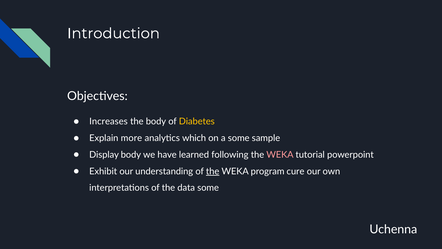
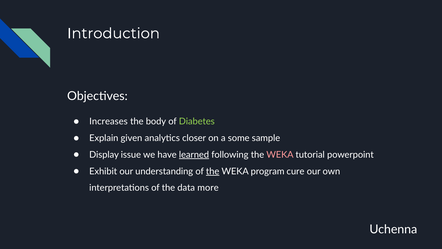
Diabetes colour: yellow -> light green (197, 121)
more: more -> given (131, 138)
which: which -> closer (194, 138)
Display body: body -> issue (131, 154)
learned underline: none -> present (194, 154)
data some: some -> more (208, 188)
